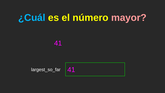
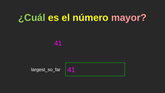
¿Cuál colour: light blue -> light green (32, 18)
